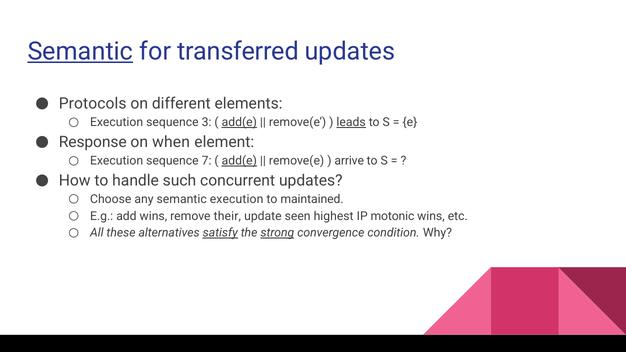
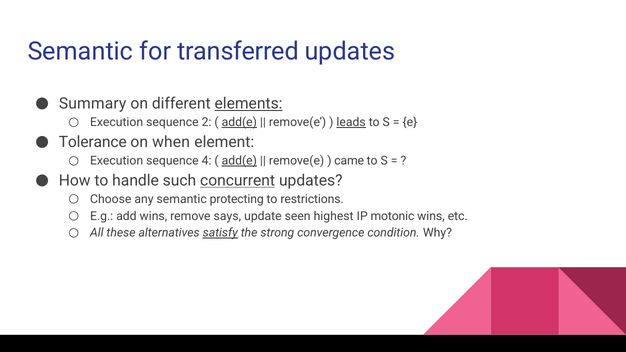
Semantic underline: present -> none (80, 51)
Protocols: Protocols -> Summary (93, 104)
elements underline: none -> present (249, 104)
3: 3 -> 2 (207, 122)
Response: Response -> Tolerance (93, 142)
7: 7 -> 4 (207, 161)
arrive: arrive -> came (349, 161)
concurrent underline: none -> present (238, 181)
semantic execution: execution -> protecting (237, 199)
maintained: maintained -> restrictions (312, 199)
their: their -> says (227, 216)
strong underline: present -> none (277, 233)
